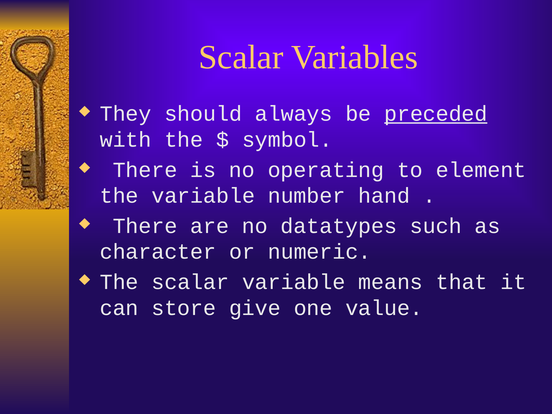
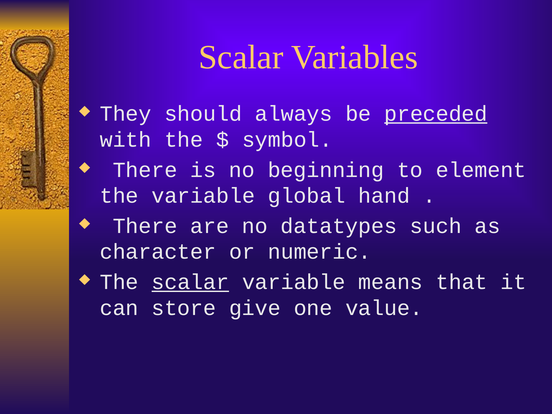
operating: operating -> beginning (326, 170)
number: number -> global (307, 196)
scalar underline: none -> present (190, 282)
